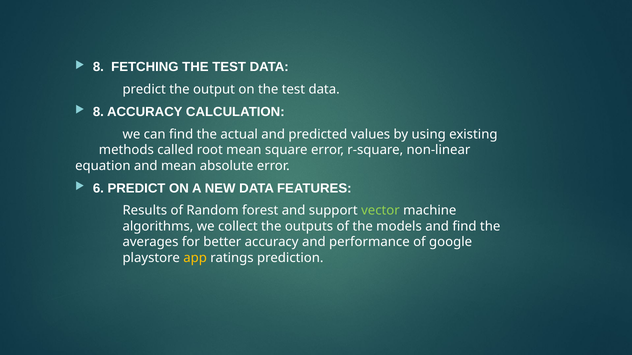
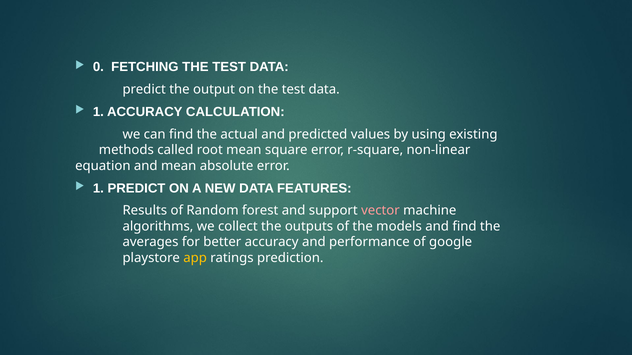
8: 8 -> 0 (98, 67)
8: 8 -> 1 (98, 112)
6: 6 -> 1 (98, 188)
vector colour: light green -> pink (380, 211)
